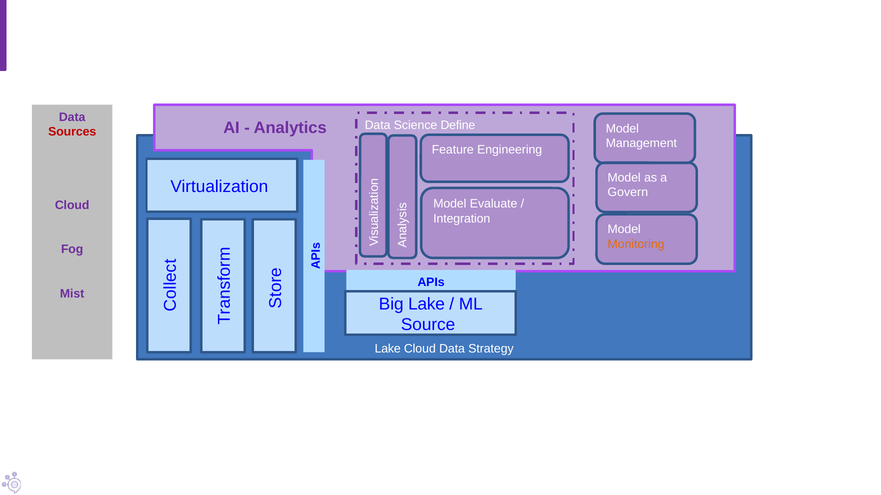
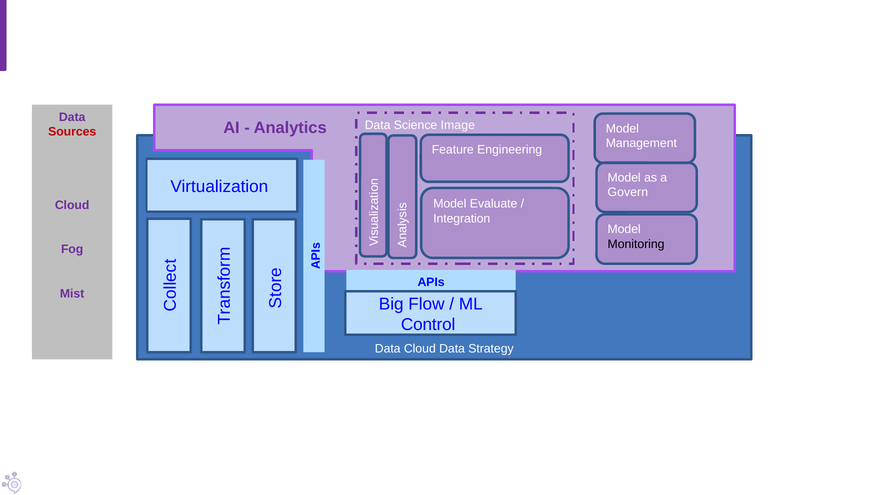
Define: Define -> Image (458, 125)
Monitoring colour: orange -> black (636, 244)
Big Lake: Lake -> Flow (426, 304)
Source: Source -> Control (428, 325)
Lake: Lake -> Data (388, 349)
